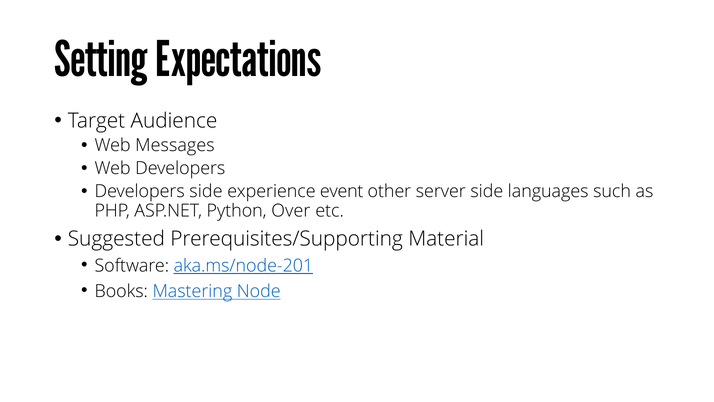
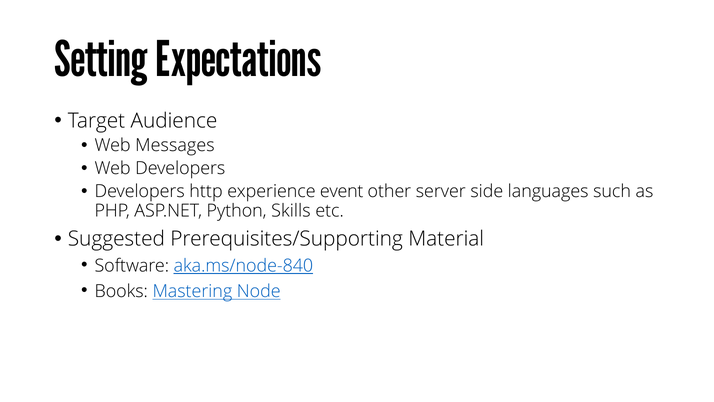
Developers side: side -> http (206, 191)
Over: Over -> Skills (291, 211)
aka.ms/node-201: aka.ms/node-201 -> aka.ms/node-840 (243, 266)
